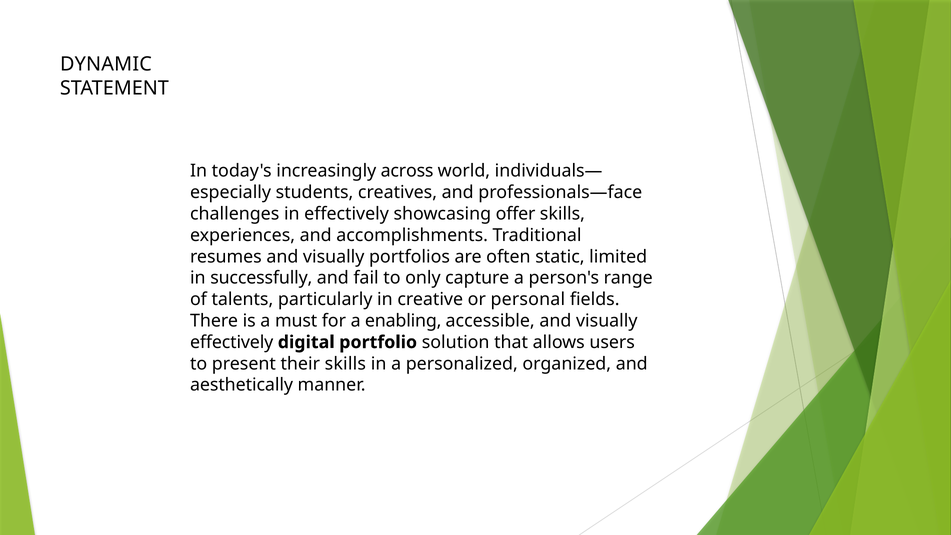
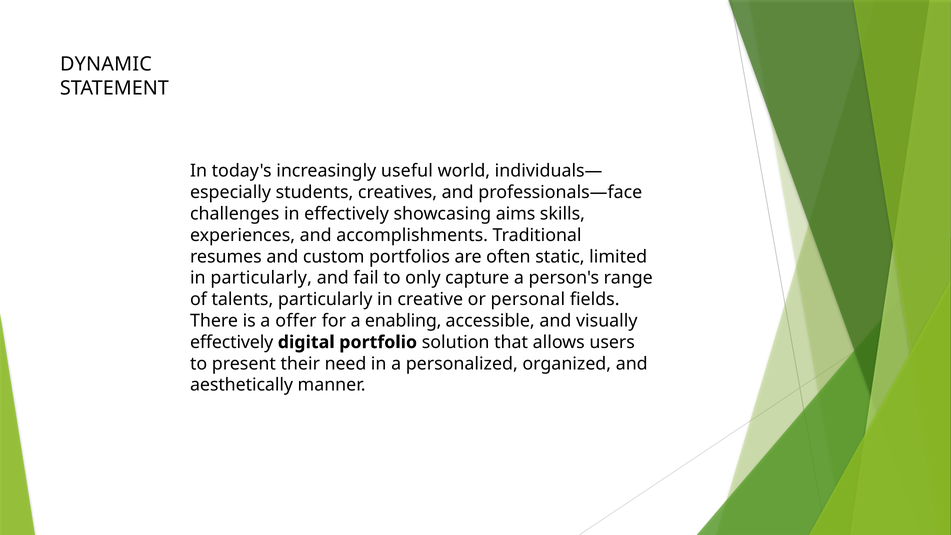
across: across -> useful (407, 171)
offer: offer -> aims (516, 214)
resumes and visually: visually -> custom (334, 257)
in successfully: successfully -> particularly (261, 278)
must: must -> offer (296, 321)
their skills: skills -> need (345, 364)
